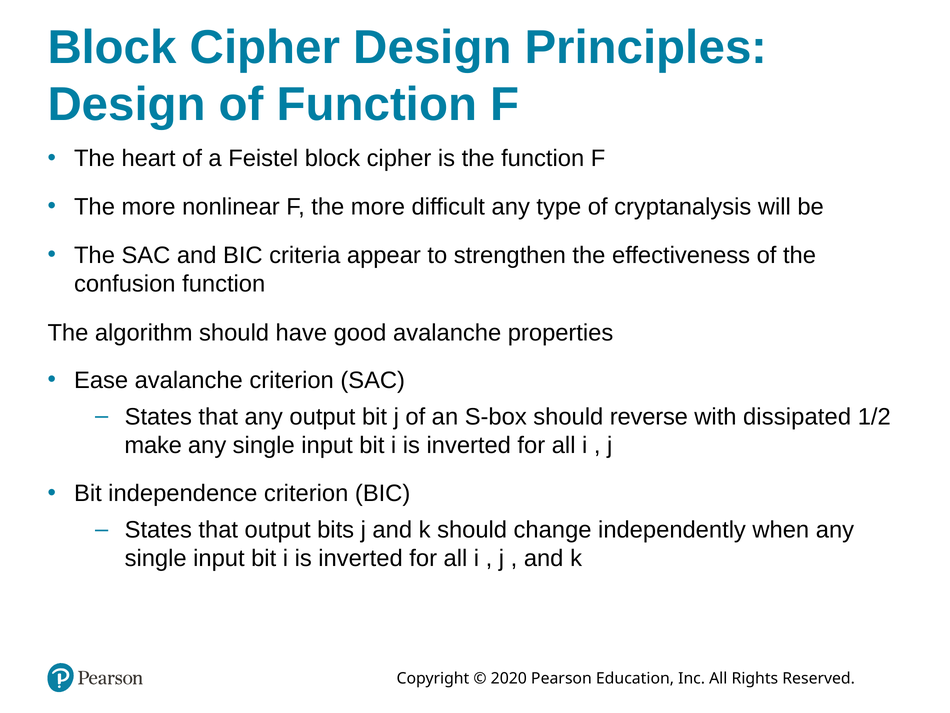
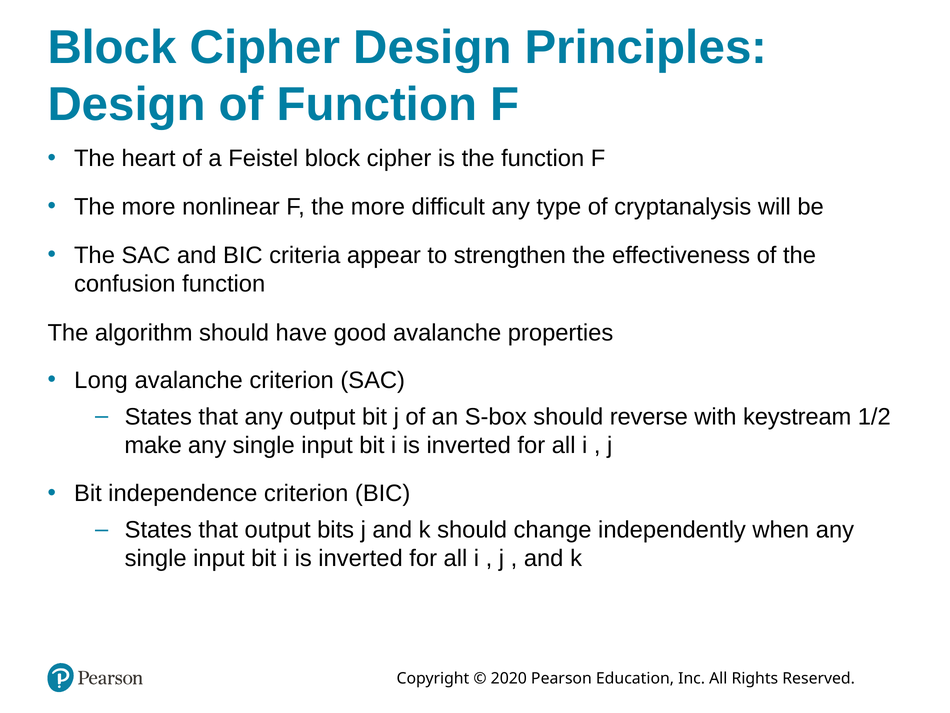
Ease: Ease -> Long (101, 380)
dissipated: dissipated -> keystream (797, 417)
